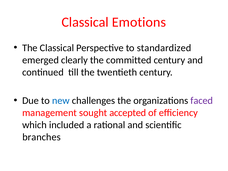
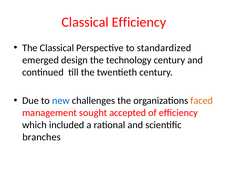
Classical Emotions: Emotions -> Efficiency (139, 22)
clearly: clearly -> design (74, 60)
committed: committed -> technology (129, 60)
faced colour: purple -> orange (202, 101)
